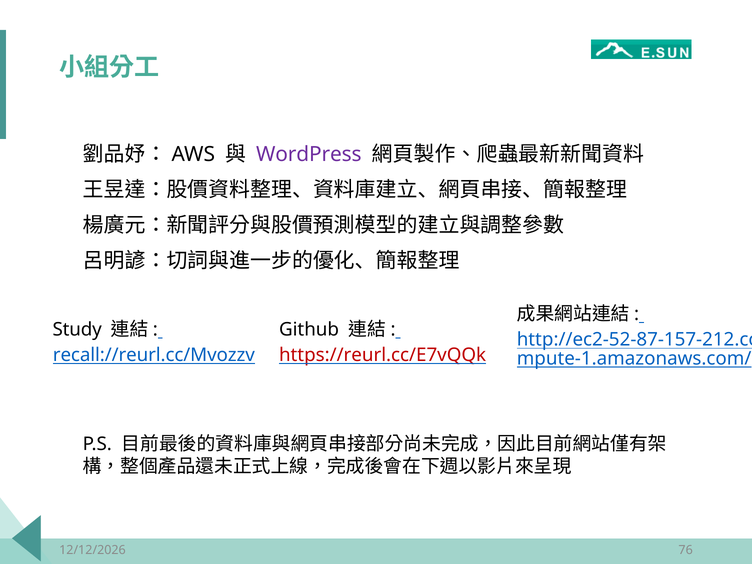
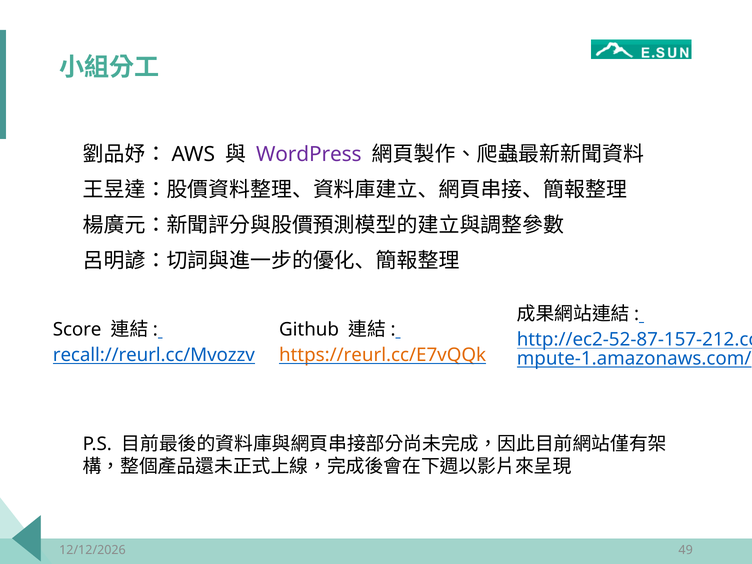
Study: Study -> Score (77, 330)
https://reurl.cc/E7vQQk colour: red -> orange (383, 355)
76: 76 -> 49 (686, 550)
